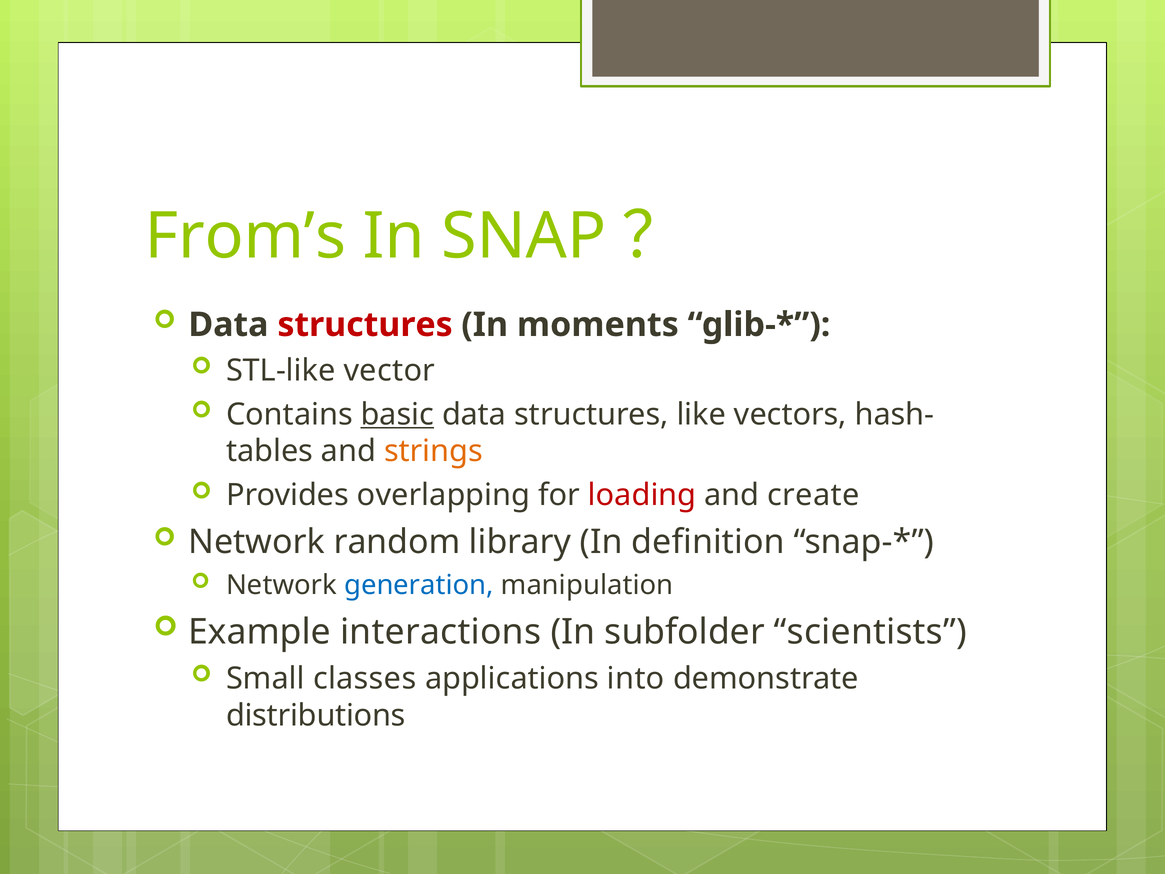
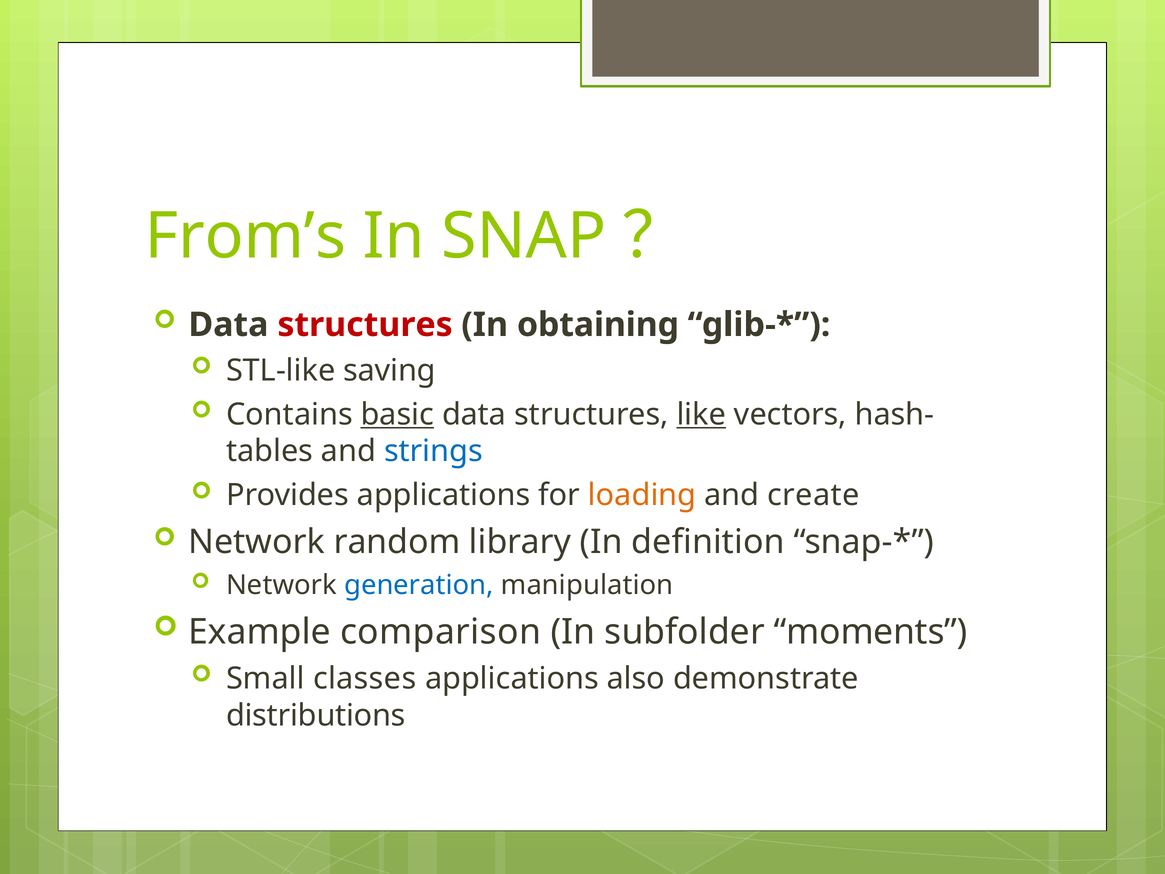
moments: moments -> obtaining (598, 325)
vector: vector -> saving (390, 370)
like underline: none -> present (701, 414)
strings colour: orange -> blue (433, 451)
Provides overlapping: overlapping -> applications (444, 495)
loading colour: red -> orange (642, 495)
interactions: interactions -> comparison (441, 632)
scientists: scientists -> moments (871, 632)
into: into -> also (636, 678)
